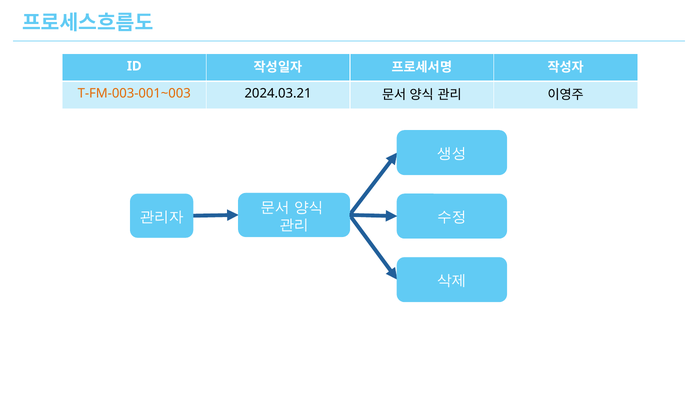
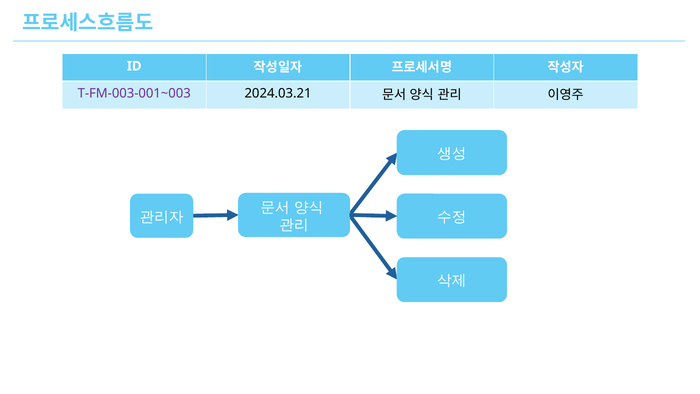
T-FM-003-001~003 colour: orange -> purple (134, 93)
